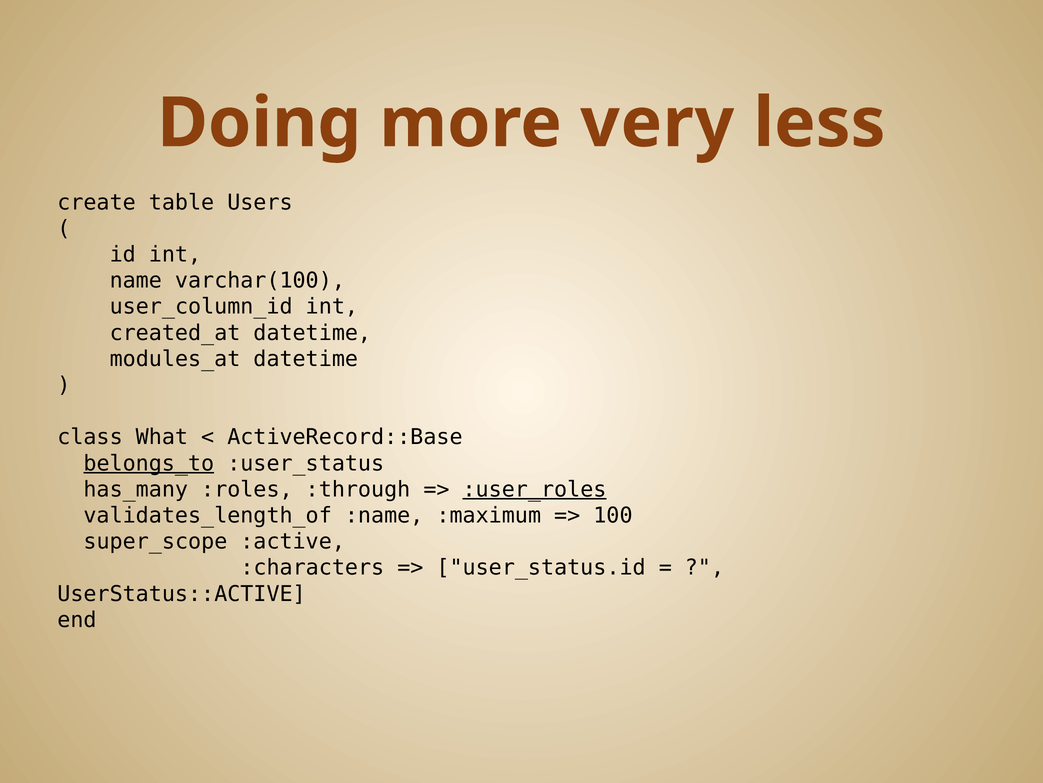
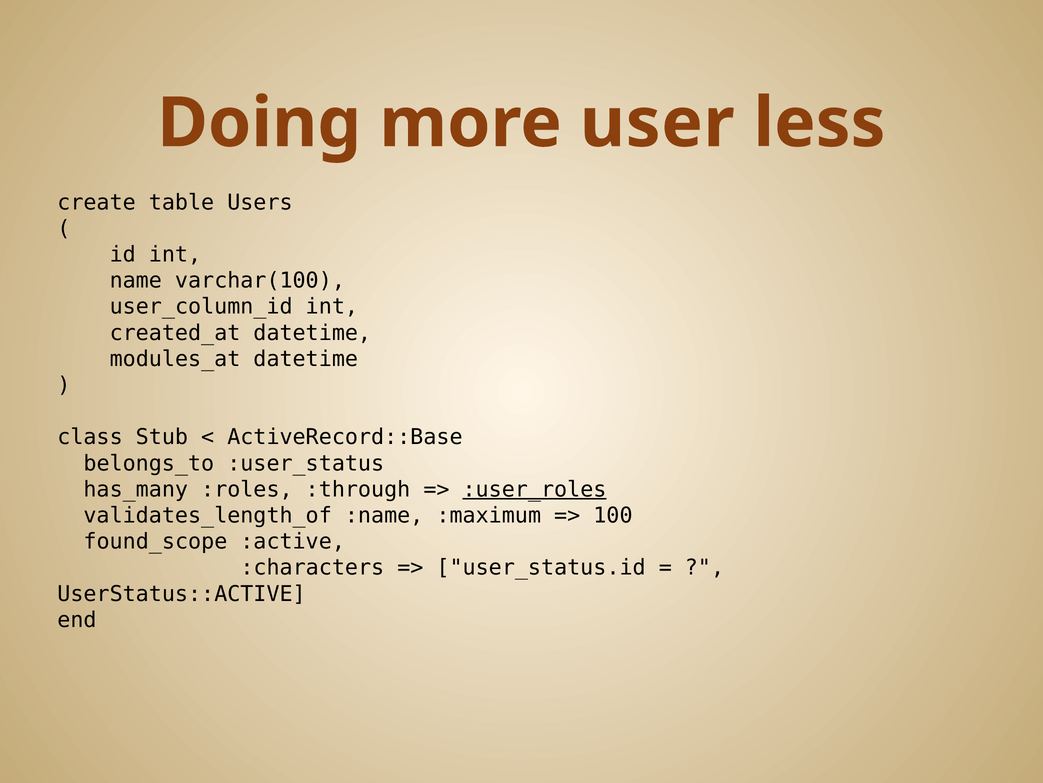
very: very -> user (657, 123)
What: What -> Stub (162, 437)
belongs_to underline: present -> none (149, 463)
super_scope: super_scope -> found_scope (155, 541)
